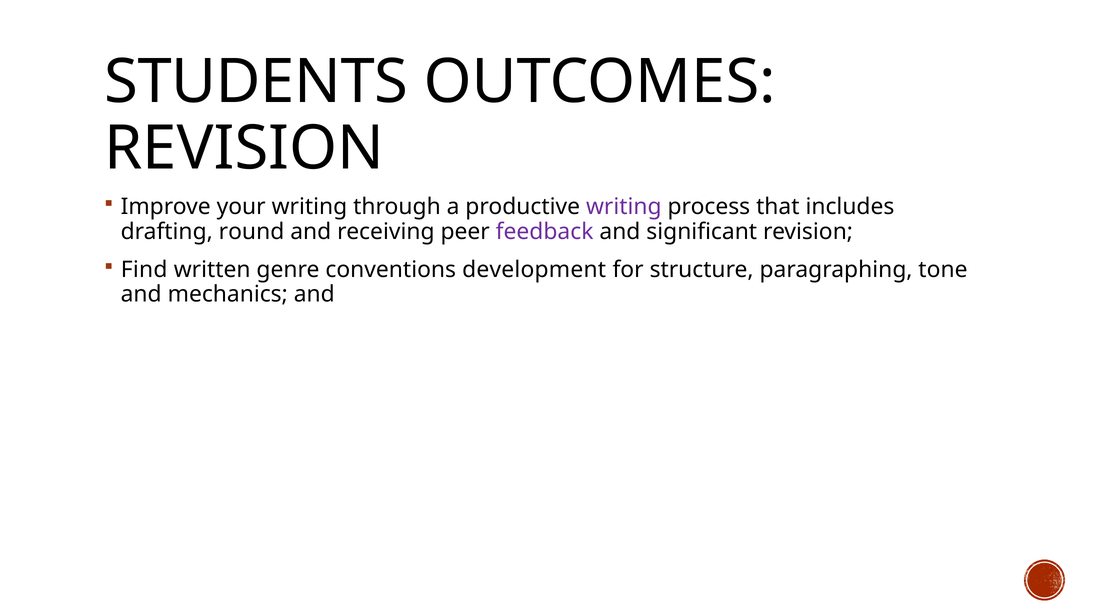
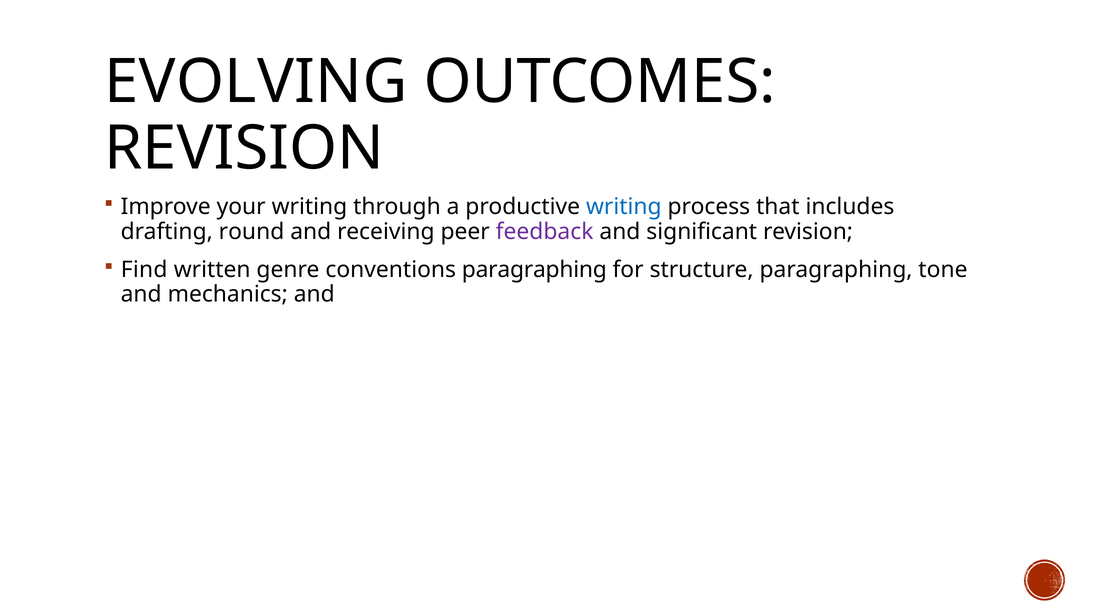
STUDENTS: STUDENTS -> EVOLVING (256, 82)
writing colour: purple -> blue (624, 207)
conventions development: development -> paragraphing (534, 270)
